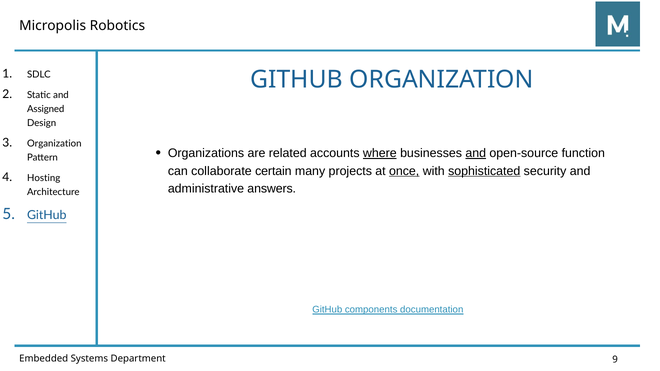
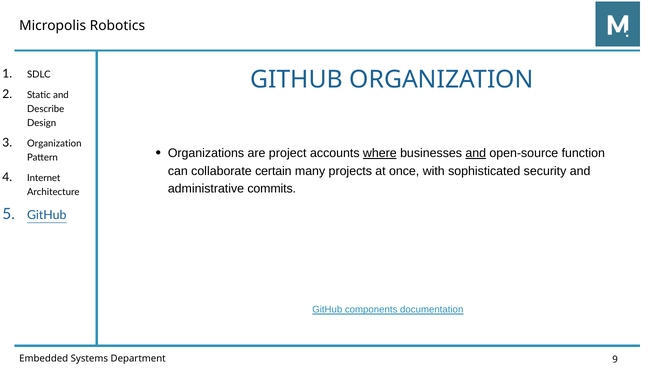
Assigned: Assigned -> Describe (46, 109)
related: related -> project (288, 153)
once underline: present -> none (404, 171)
sophisticated underline: present -> none (484, 171)
Hosting: Hosting -> Internet (44, 178)
answers: answers -> commits (272, 189)
